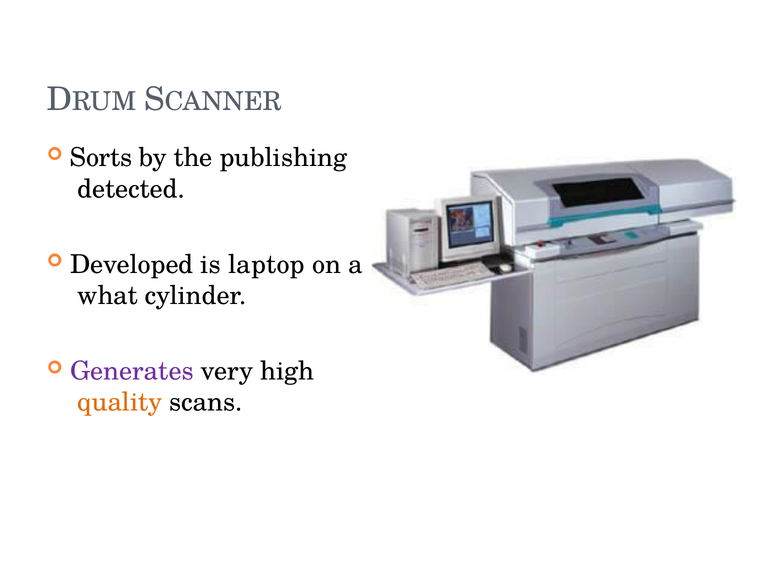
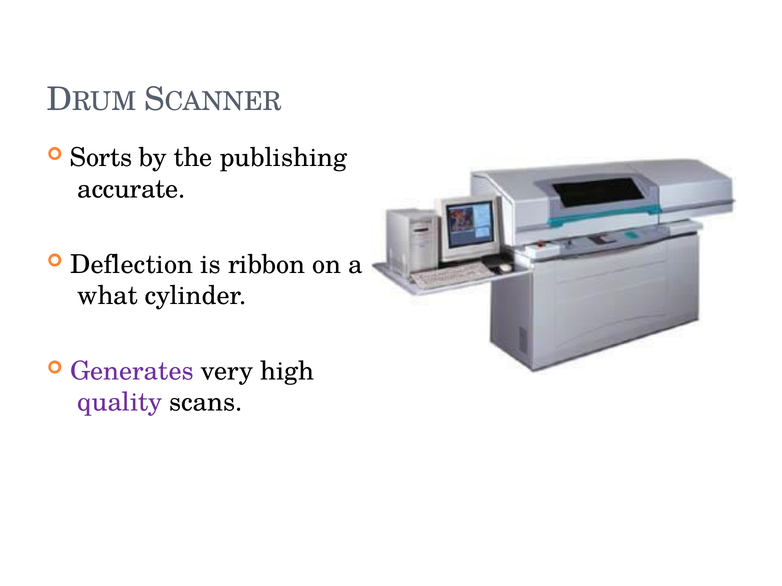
detected: detected -> accurate (131, 189)
Developed: Developed -> Deflection (132, 265)
laptop: laptop -> ribbon (267, 265)
quality colour: orange -> purple (120, 403)
